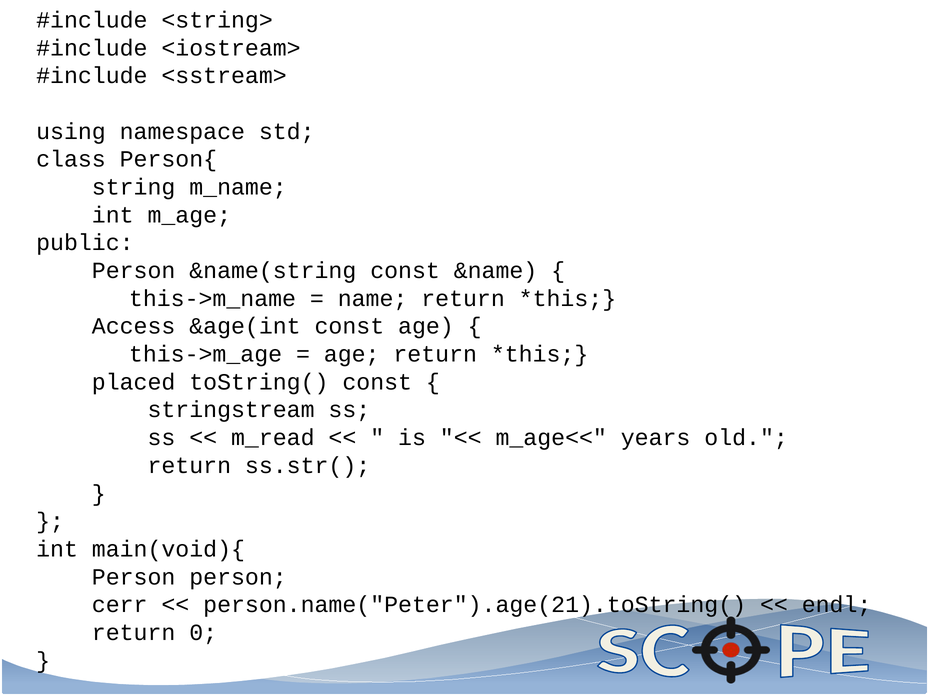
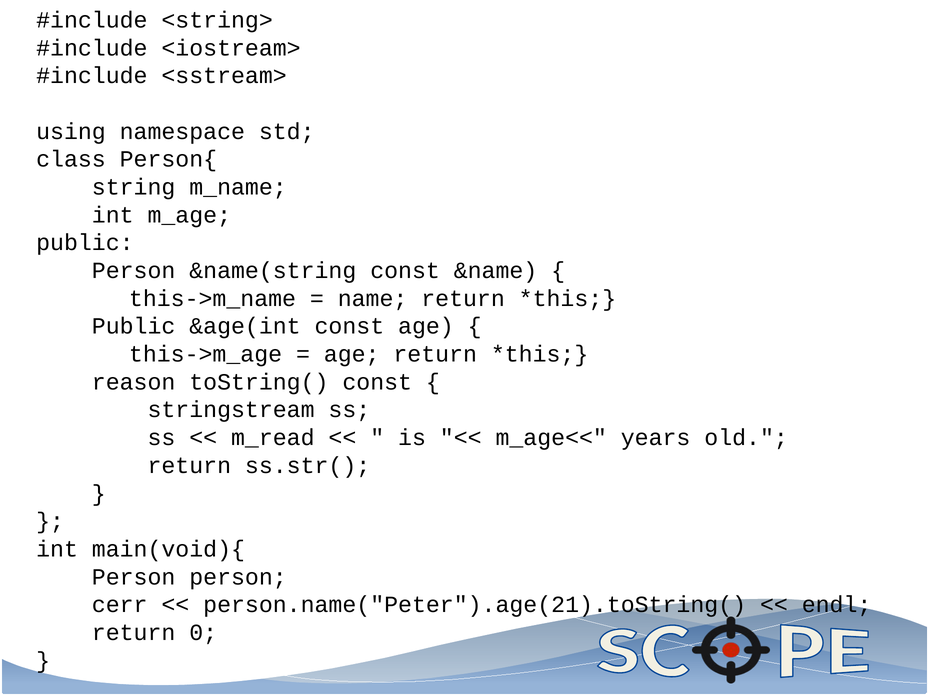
Access: Access -> Public (134, 326)
placed: placed -> reason (134, 382)
